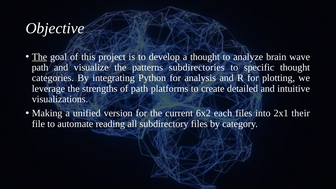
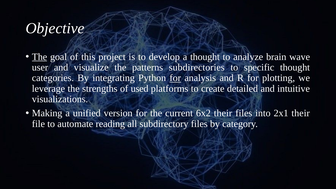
path: path -> user (40, 67)
for underline: none -> present (175, 78)
of path: path -> used (140, 89)
6x2 each: each -> their (223, 113)
